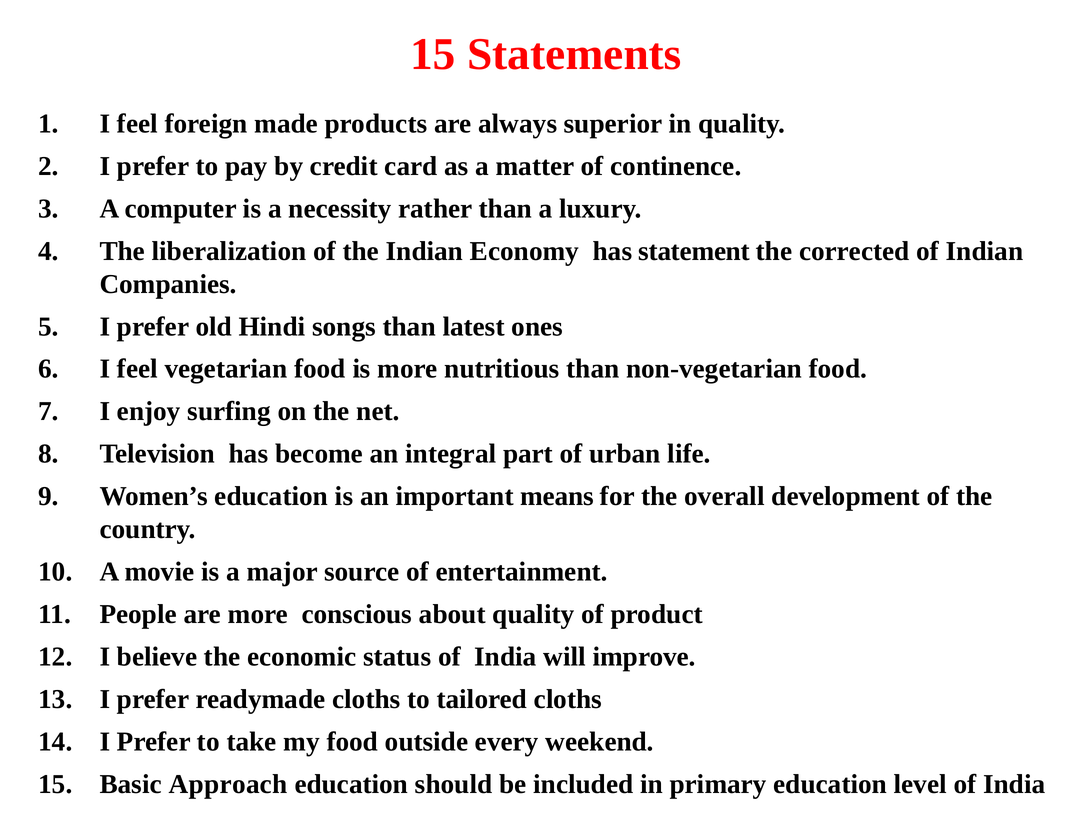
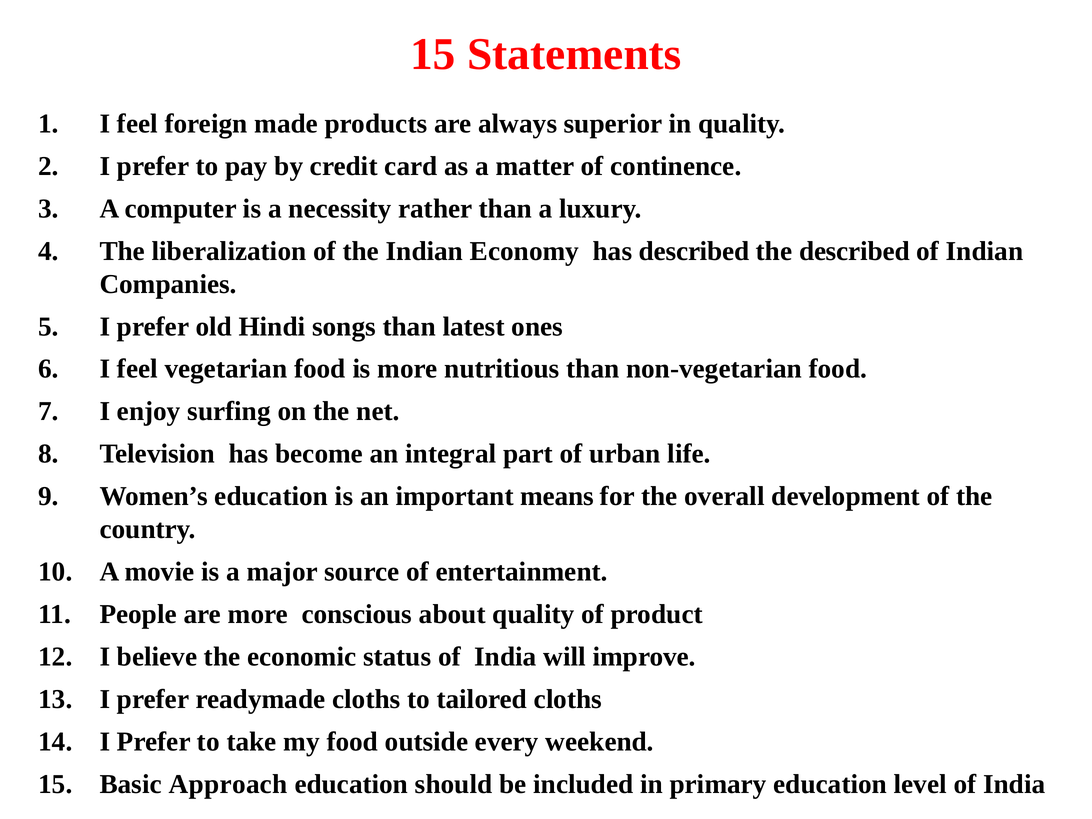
has statement: statement -> described (694, 251)
the corrected: corrected -> described (854, 251)
